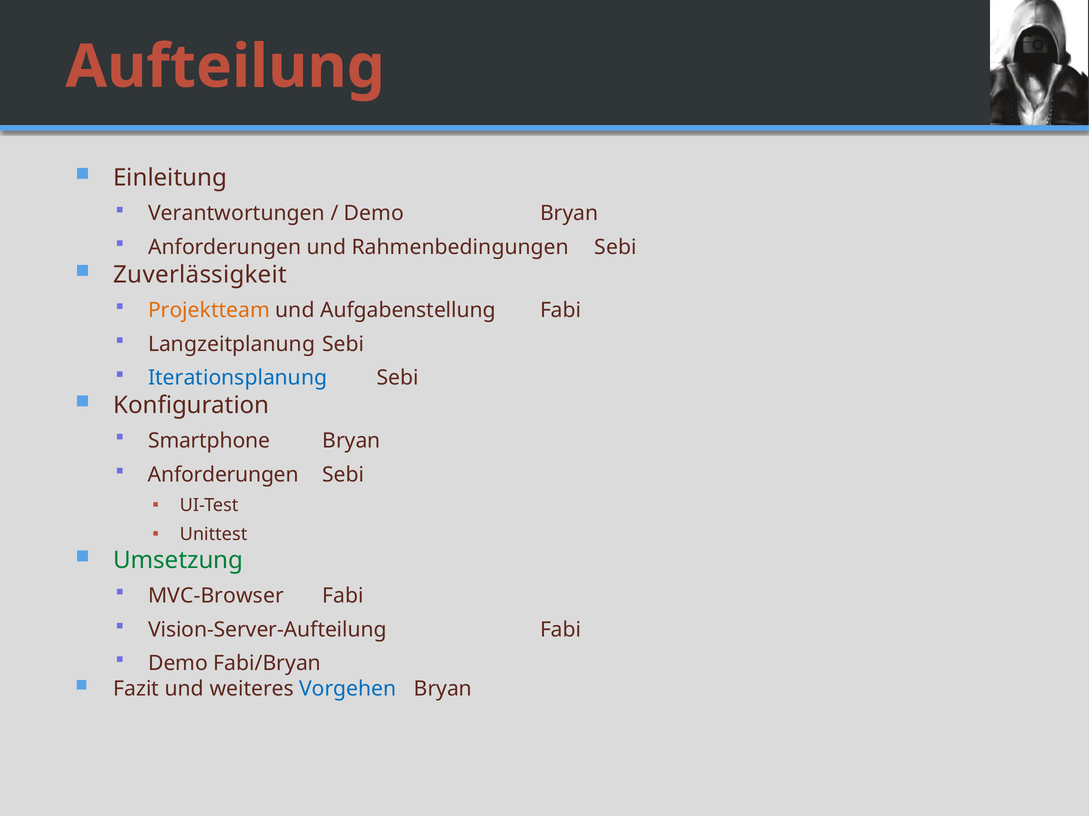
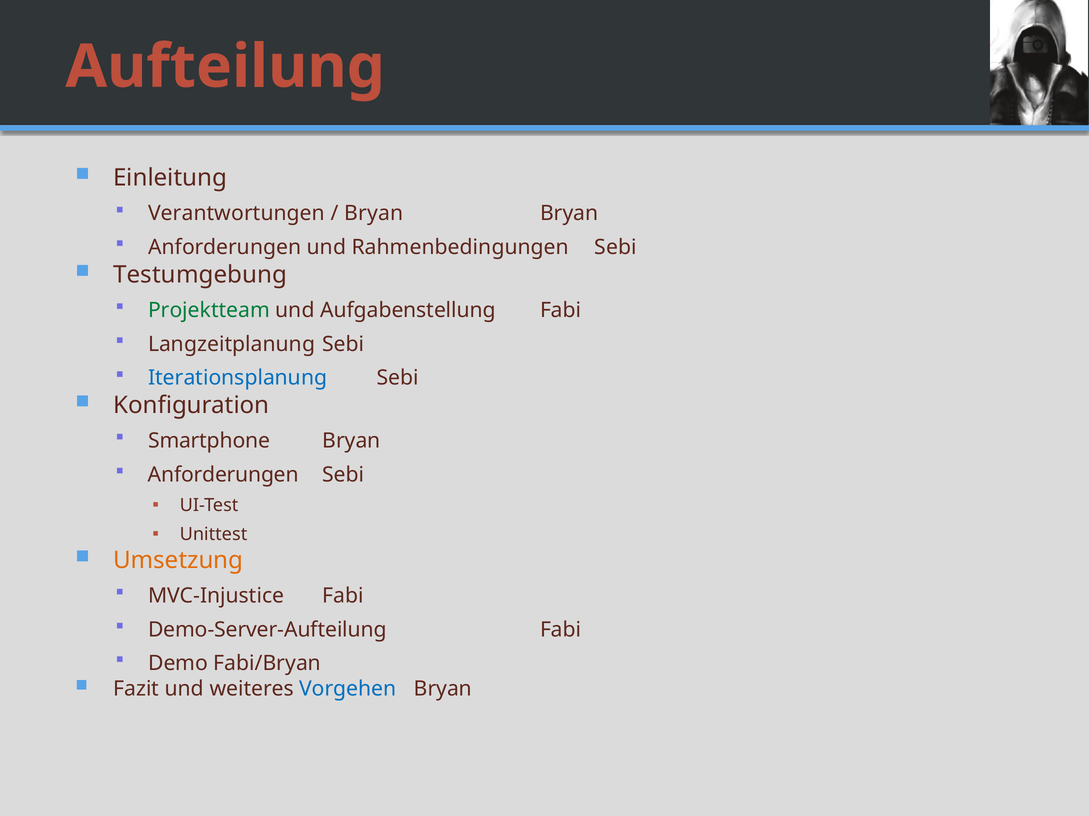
Demo: Demo -> Bryan (374, 214)
Zuverlässigkeit: Zuverlässigkeit -> Testumgebung (200, 275)
Projektteam colour: orange -> green (209, 311)
Umsetzung colour: green -> orange (178, 561)
MVC-Browser: MVC-Browser -> MVC-Injustice (216, 596)
Vision-Server-Aufteilung: Vision-Server-Aufteilung -> Demo-Server-Aufteilung (267, 630)
